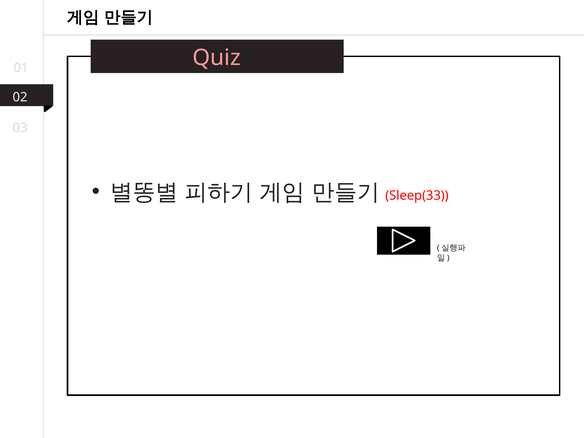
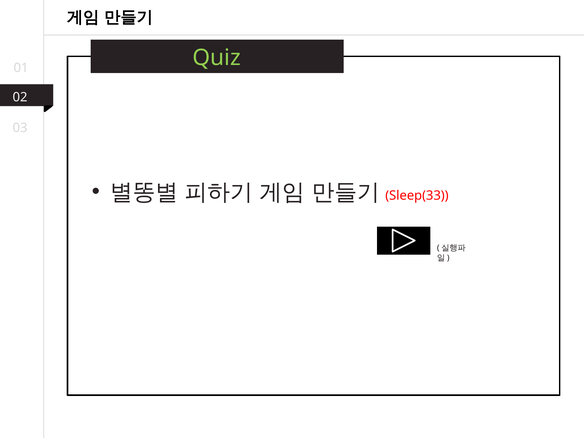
Quiz colour: pink -> light green (217, 58)
